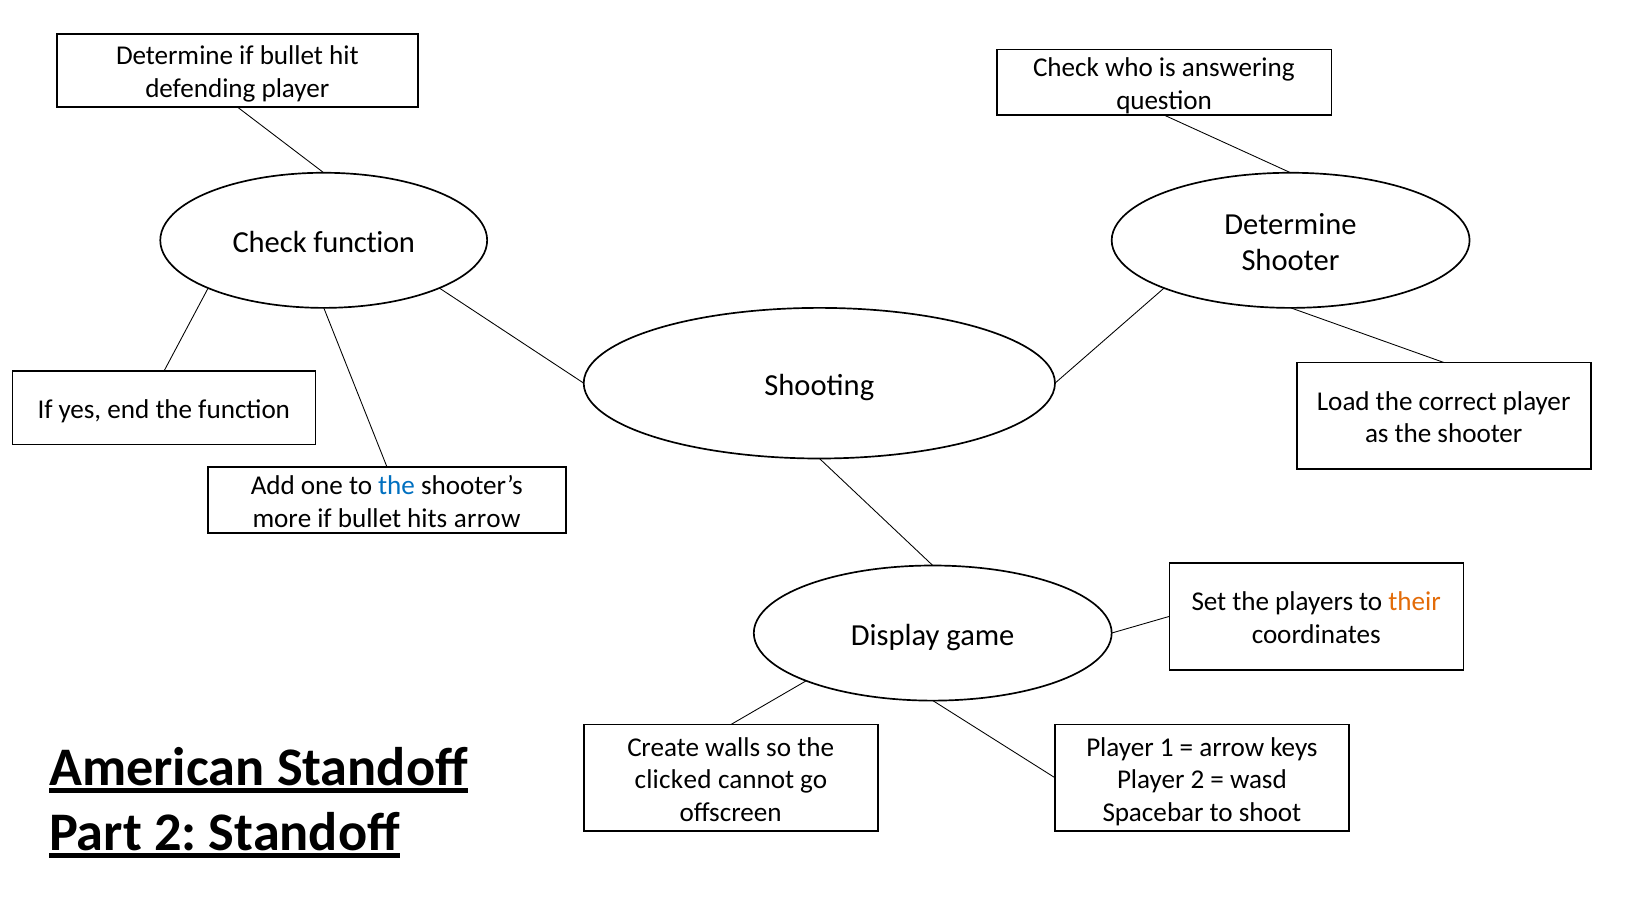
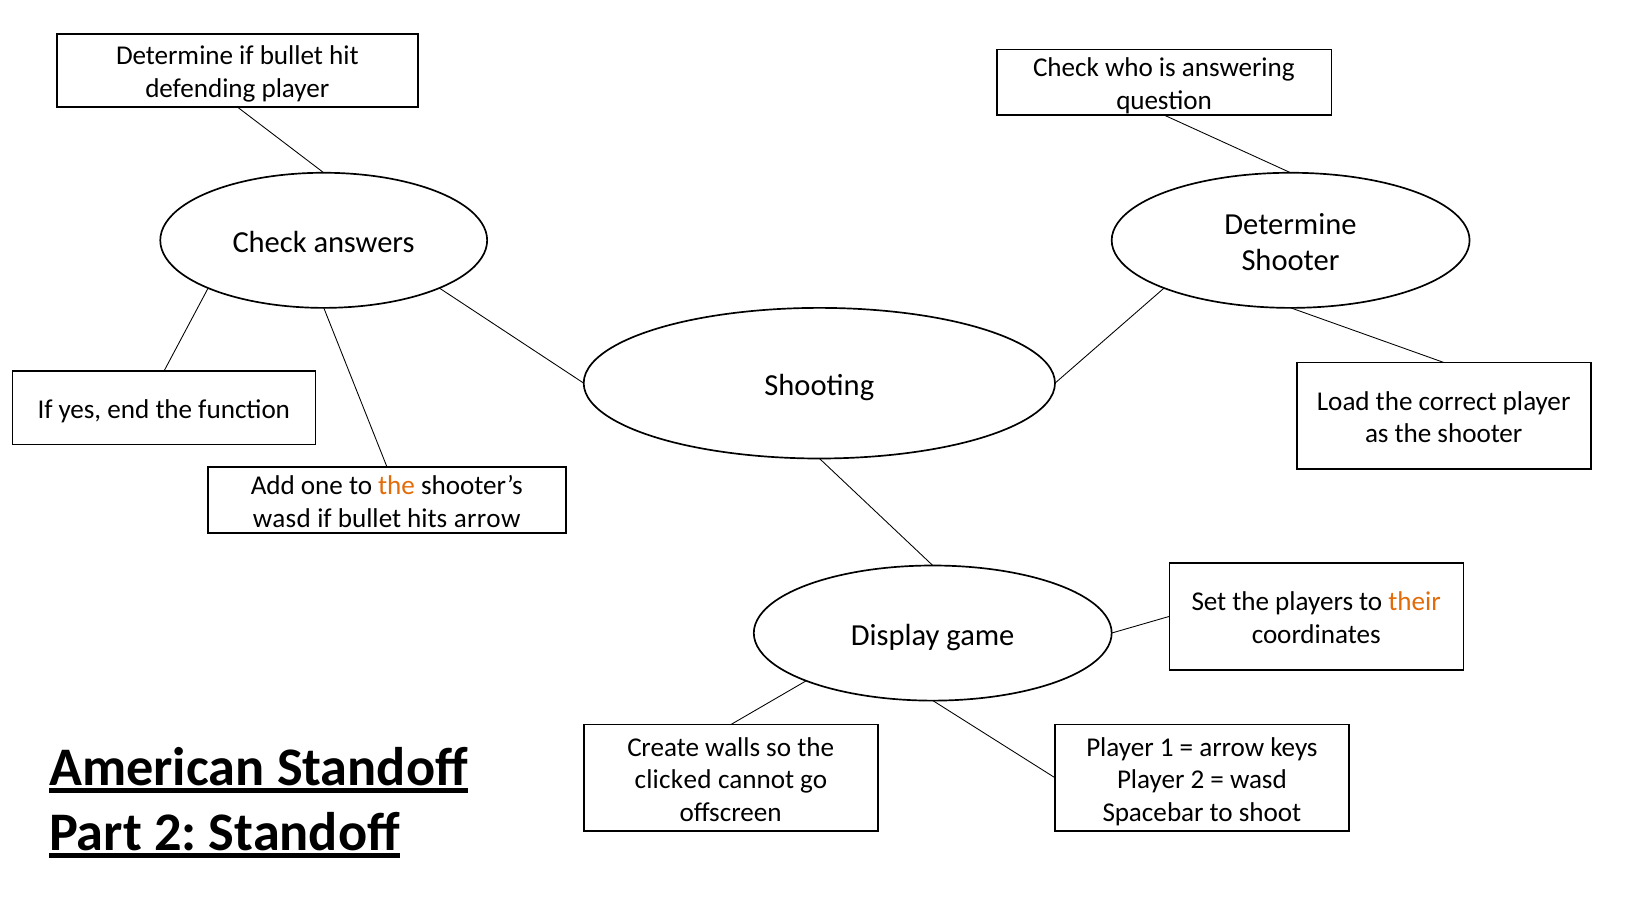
Check function: function -> answers (364, 242)
the colour: blue -> orange (397, 486)
more: more -> wasd (282, 518)
